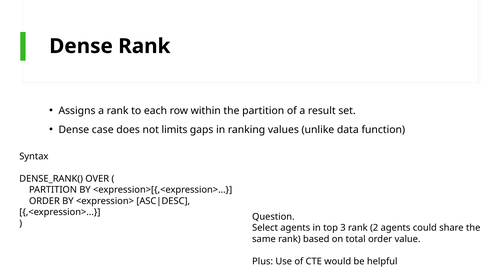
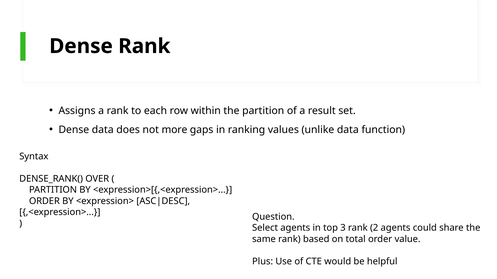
Dense case: case -> data (103, 130)
limits: limits -> more (174, 130)
